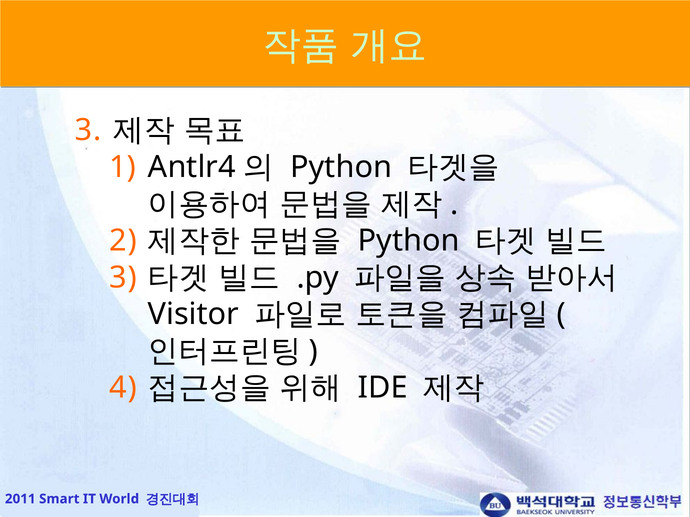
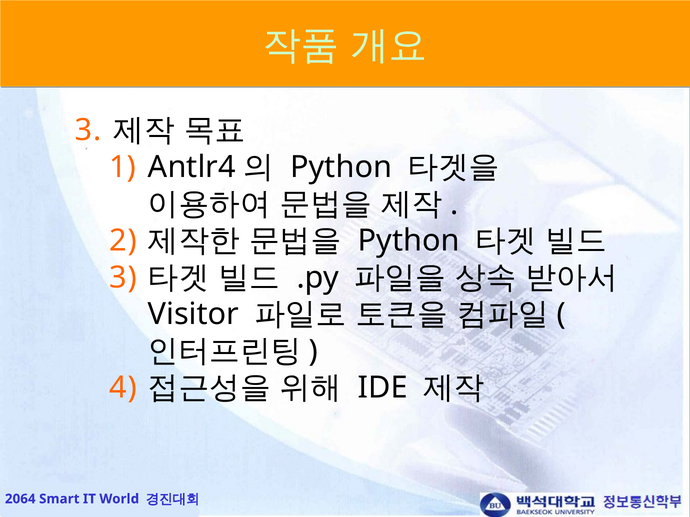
2011: 2011 -> 2064 (20, 499)
